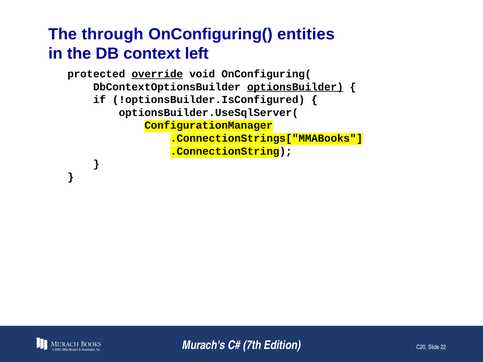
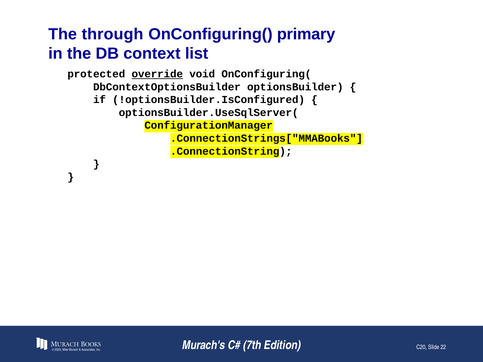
entities: entities -> primary (306, 34)
left: left -> list (197, 54)
optionsBuilder underline: present -> none (295, 87)
